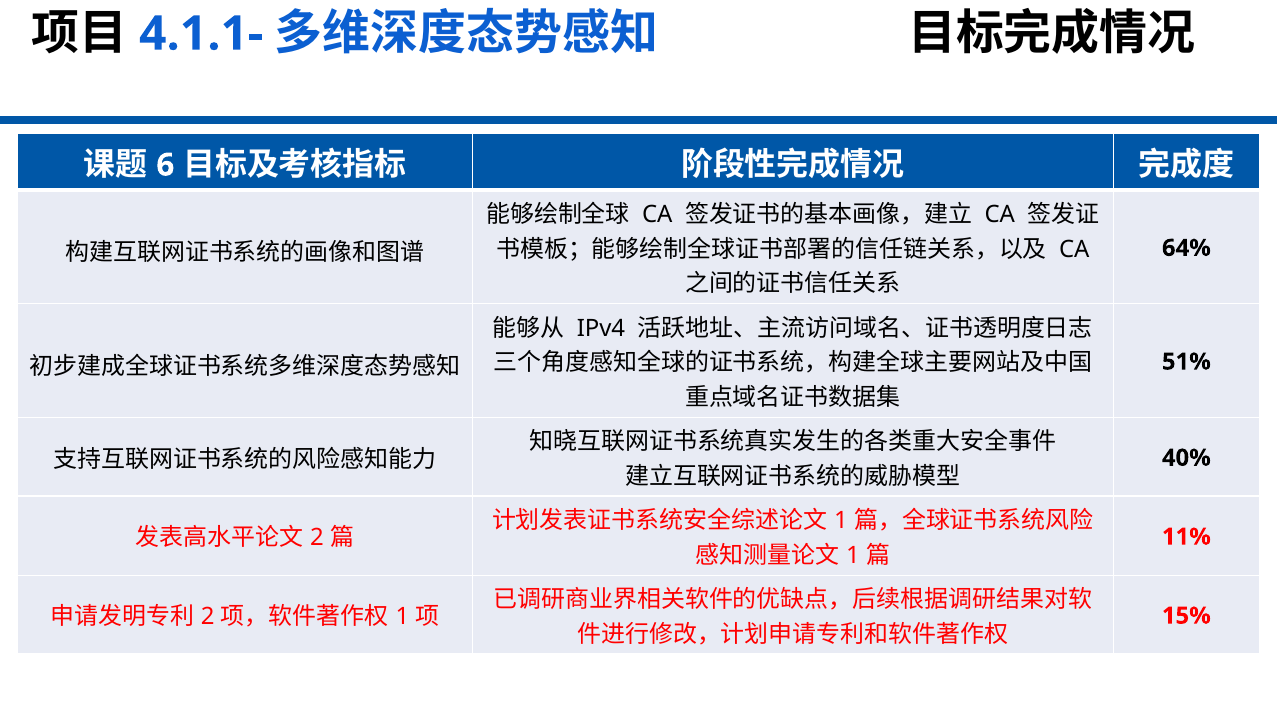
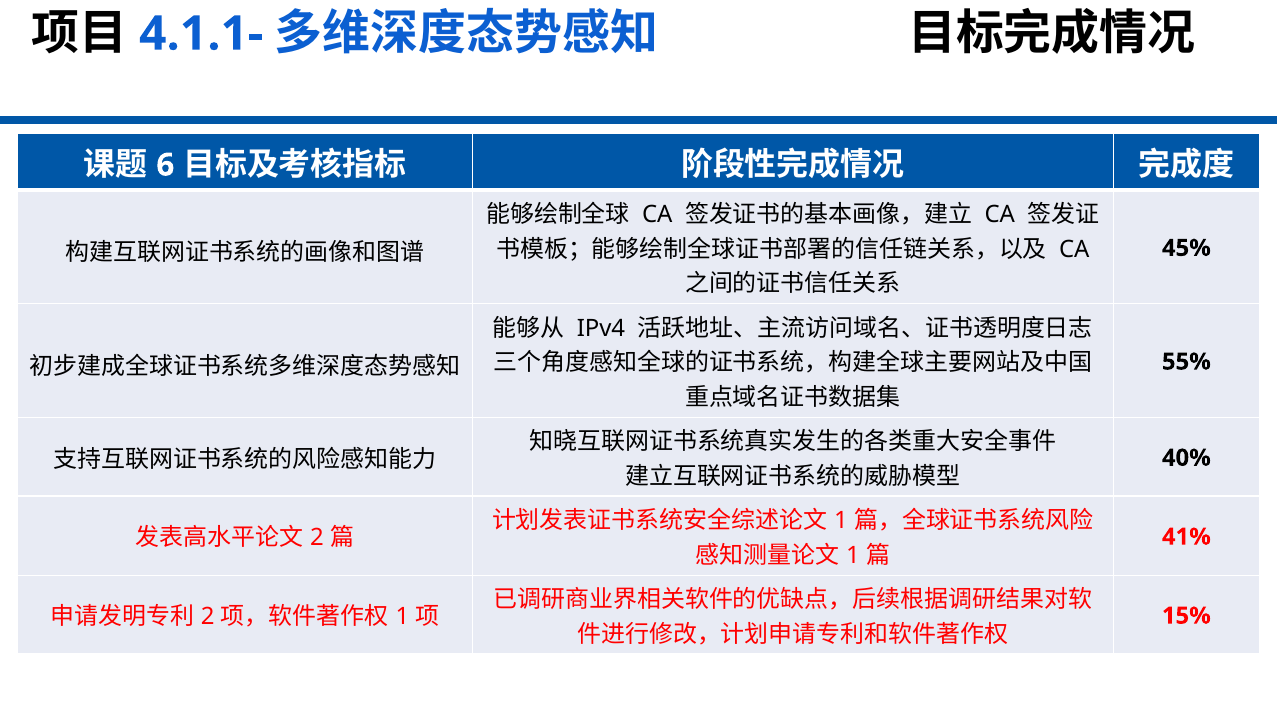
64%: 64% -> 45% (1186, 248)
51%: 51% -> 55% (1186, 362)
11%: 11% -> 41% (1186, 537)
